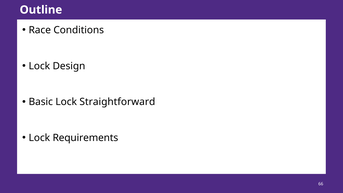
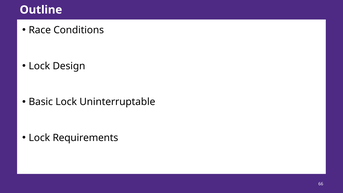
Straightforward: Straightforward -> Uninterruptable (117, 102)
